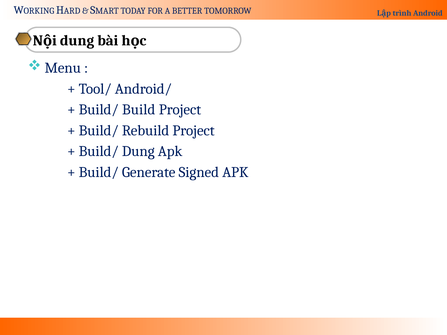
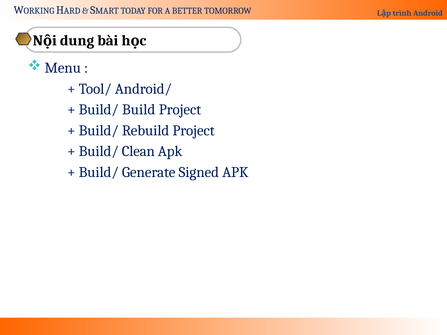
Build/ Dung: Dung -> Clean (138, 151)
